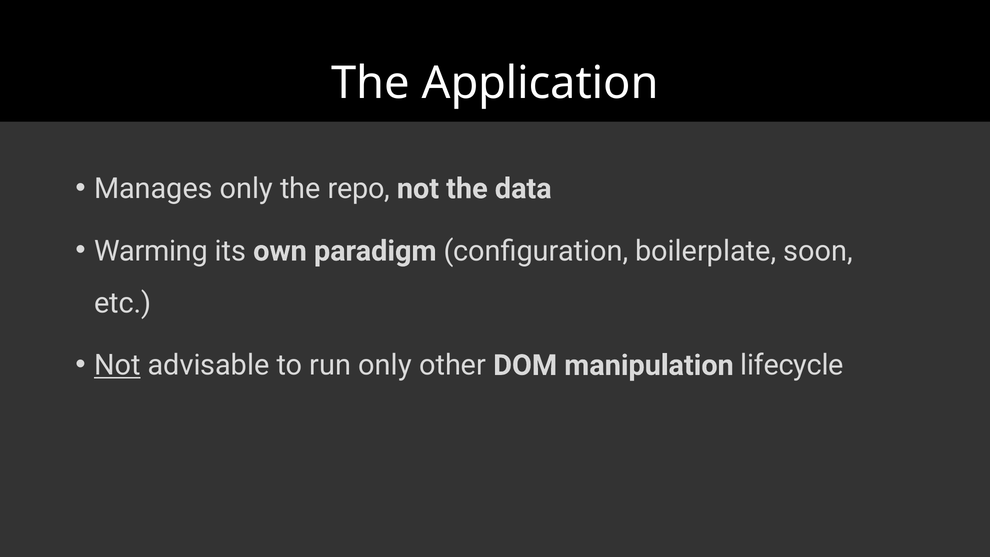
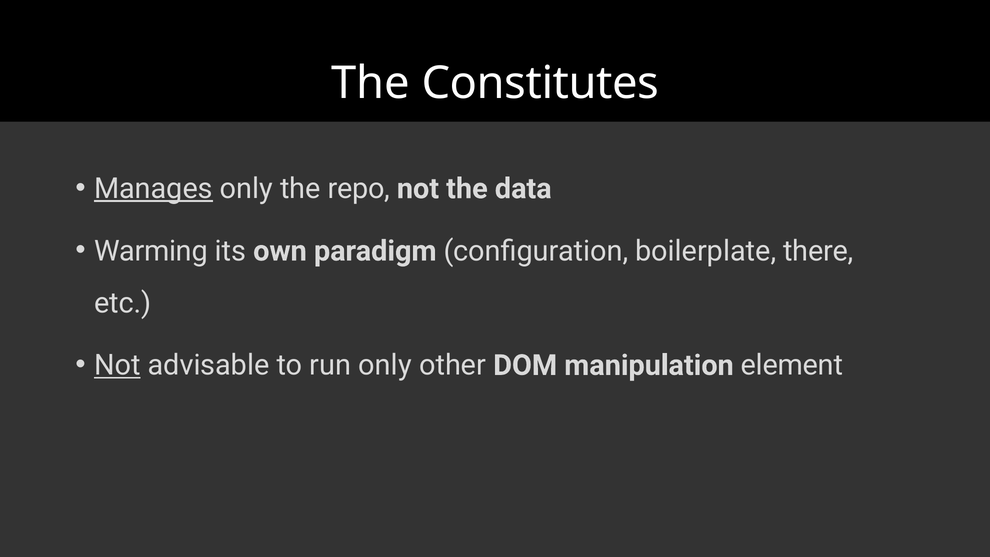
Application: Application -> Constitutes (540, 83)
Manages underline: none -> present (153, 189)
soon: soon -> there (818, 251)
lifecycle: lifecycle -> element (792, 365)
